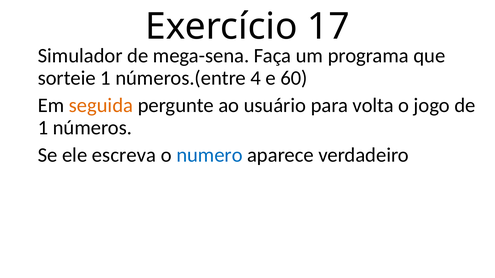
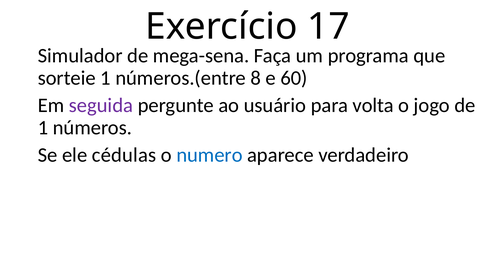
4: 4 -> 8 (256, 78)
seguida colour: orange -> purple (101, 106)
escreva: escreva -> cédulas (124, 155)
